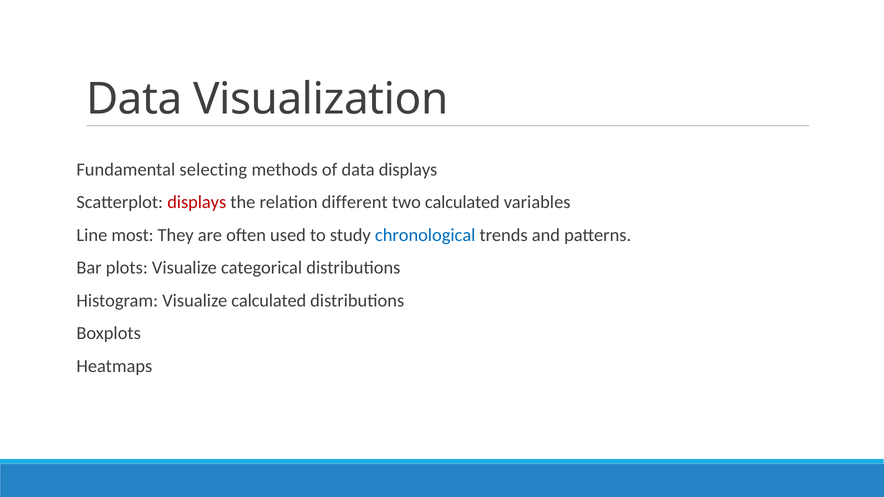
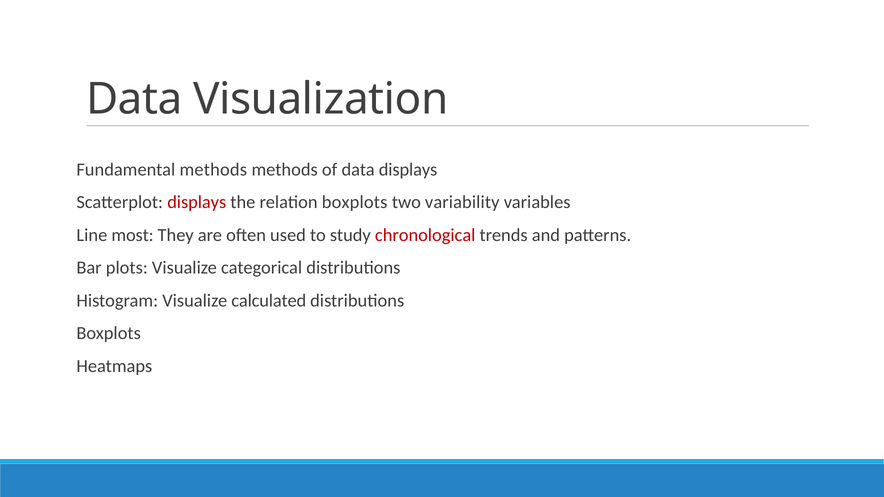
Fundamental selecting: selecting -> methods (213, 170)
relation different: different -> boxplots (355, 202)
two calculated: calculated -> variability (462, 202)
chronological colour: blue -> red (425, 235)
